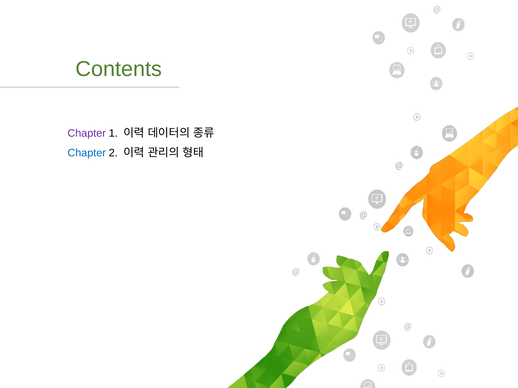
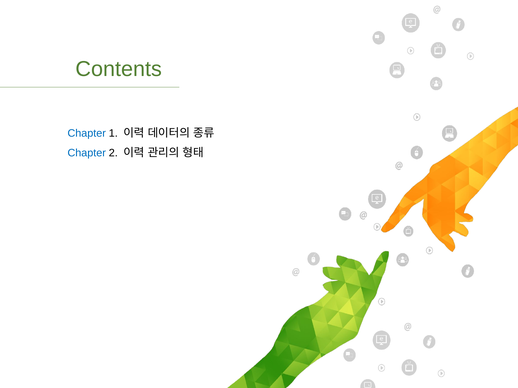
Chapter colour: purple -> blue (87, 133)
